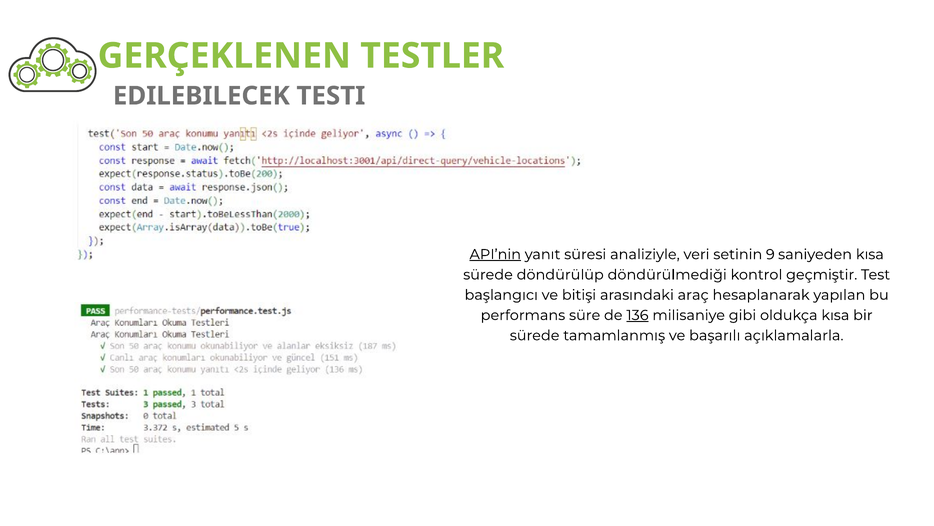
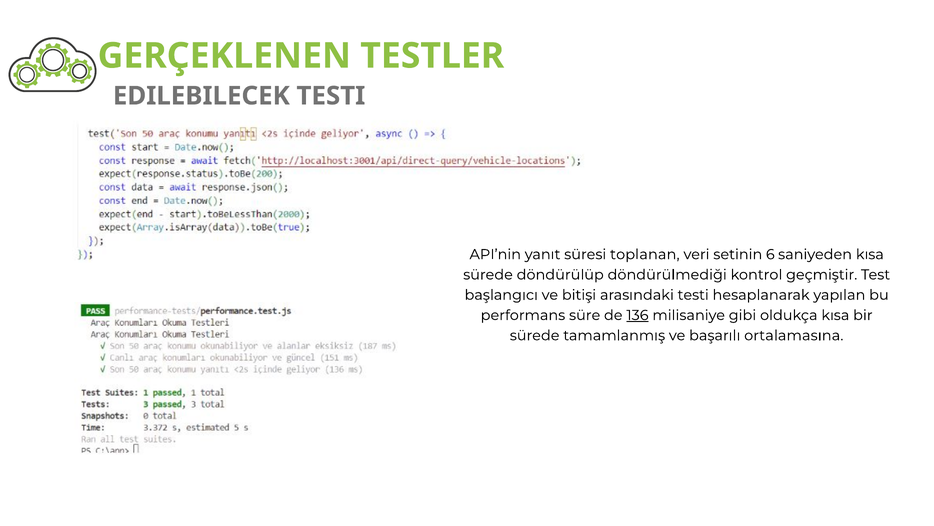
API’nin underline: present -> none (495, 254)
analiziyle: analiziyle -> toplanan (645, 254)
9: 9 -> 6 (770, 254)
arasındaki araç: araç -> testi (693, 295)
açıklamalarla: açıklamalarla -> ortalamasına (794, 335)
